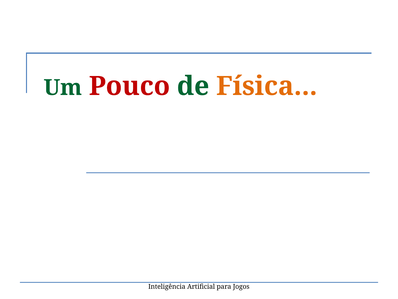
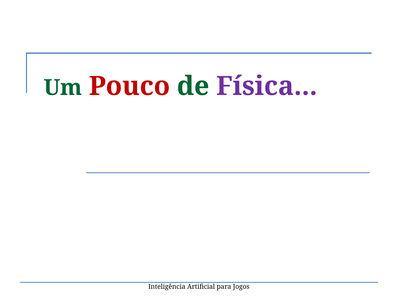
Física colour: orange -> purple (267, 86)
